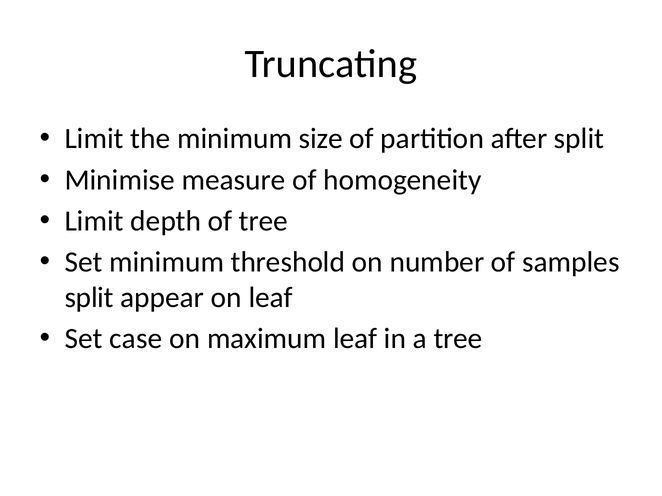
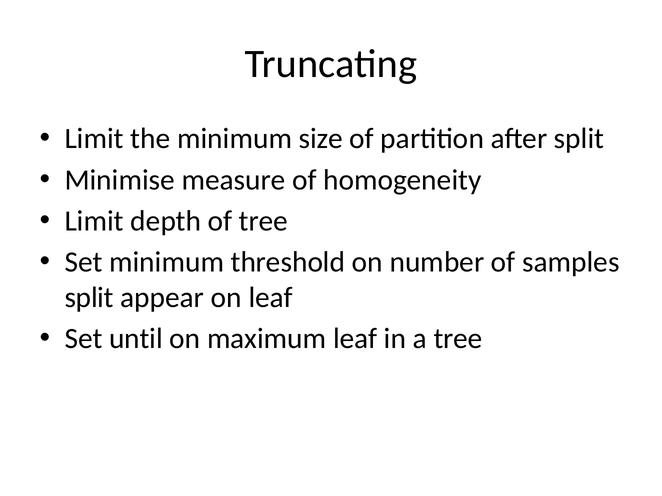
case: case -> until (136, 339)
